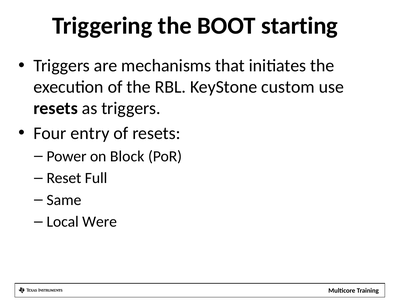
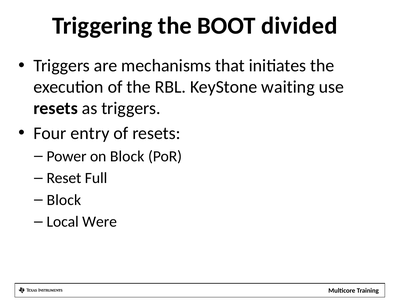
starting: starting -> divided (299, 26)
custom: custom -> waiting (288, 87)
Same: Same -> Block (64, 200)
